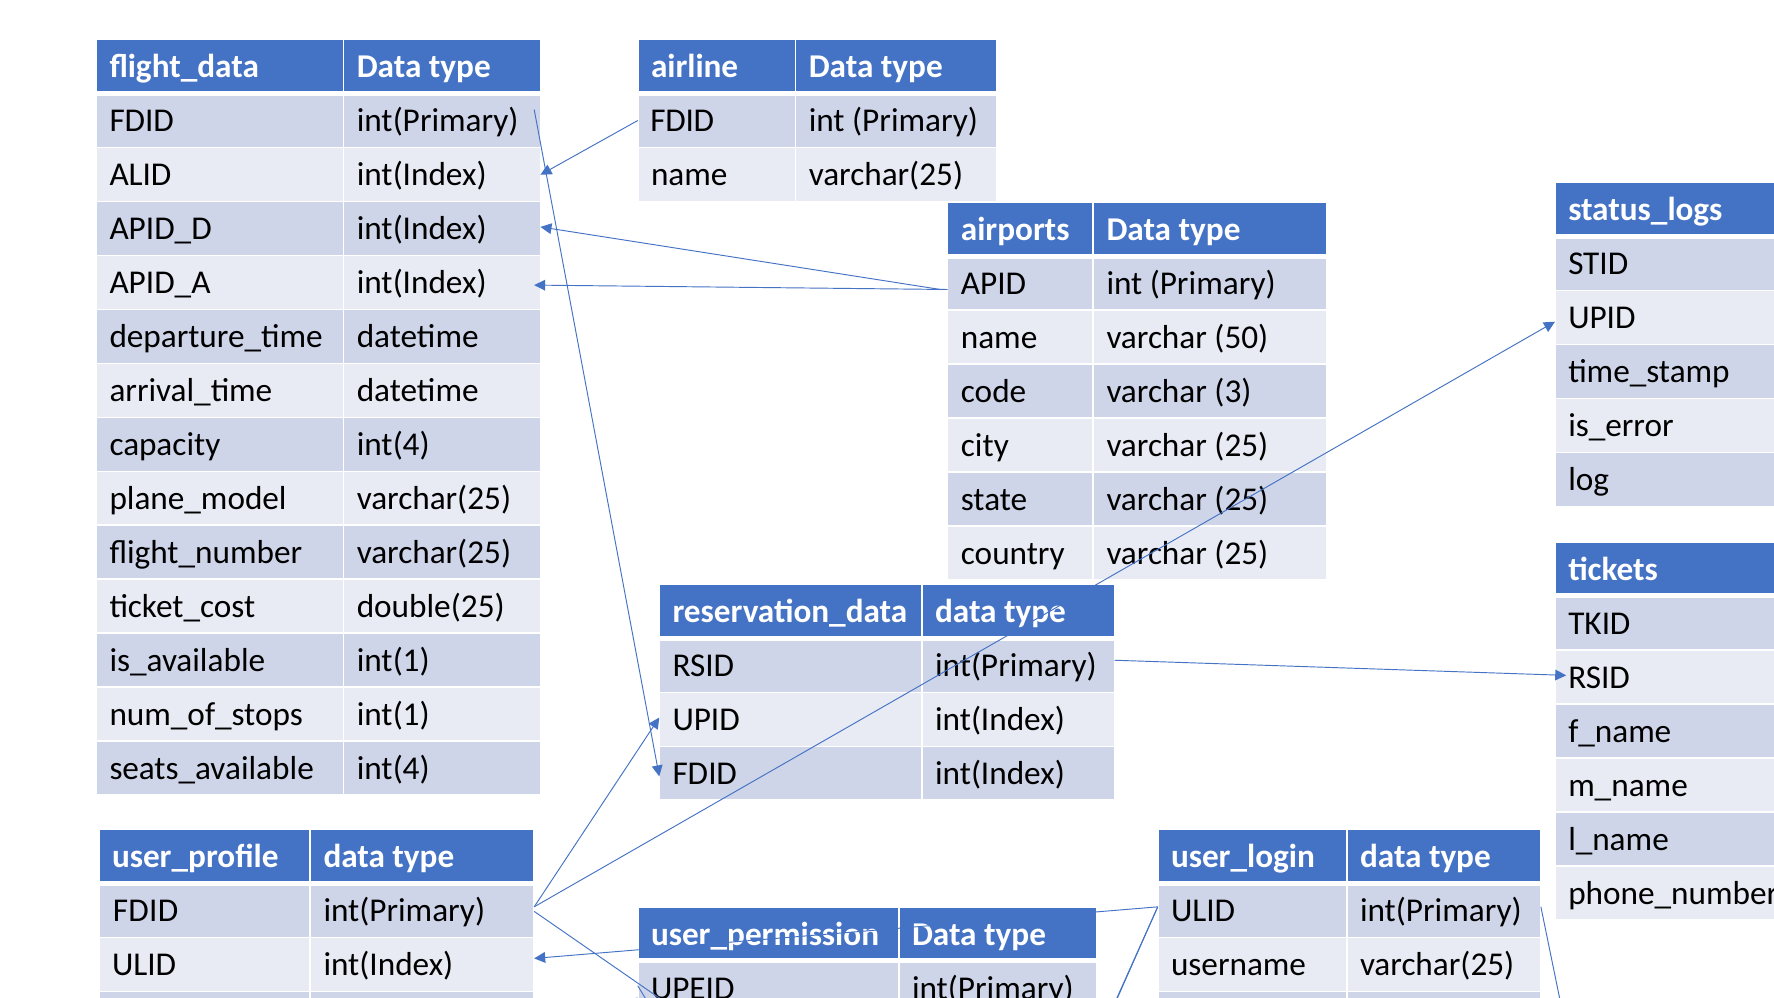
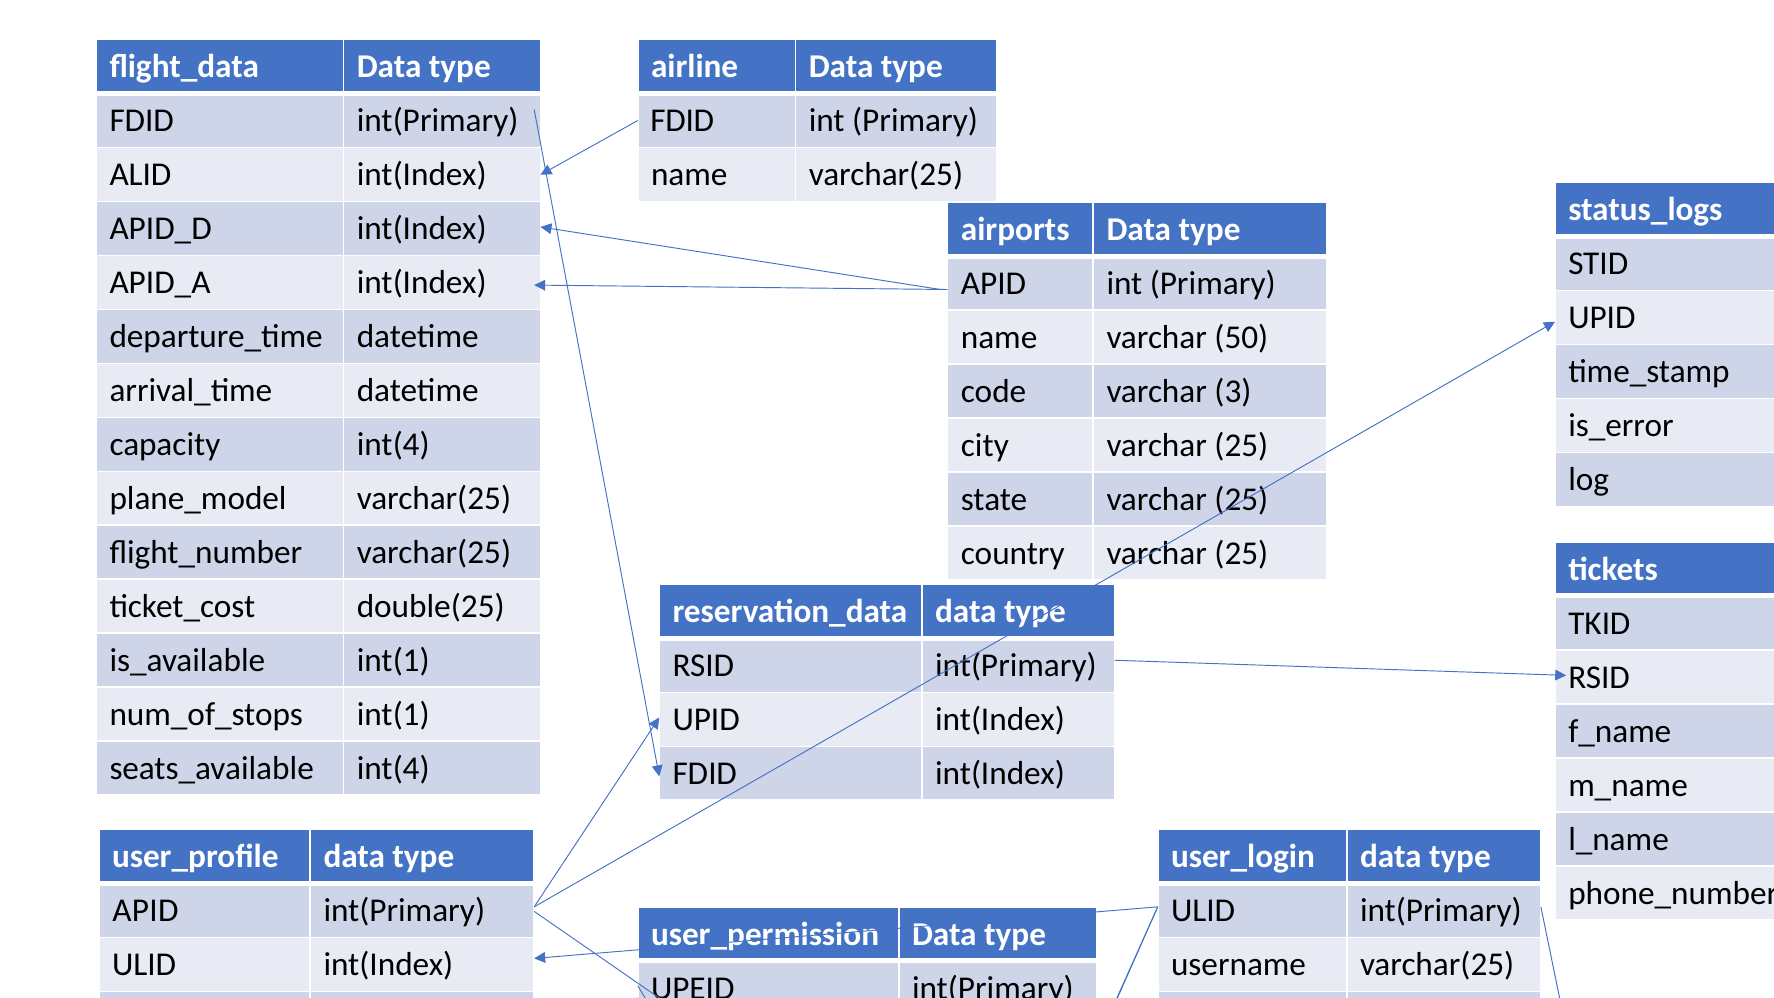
FDID: FDID -> APID (146, 911)
